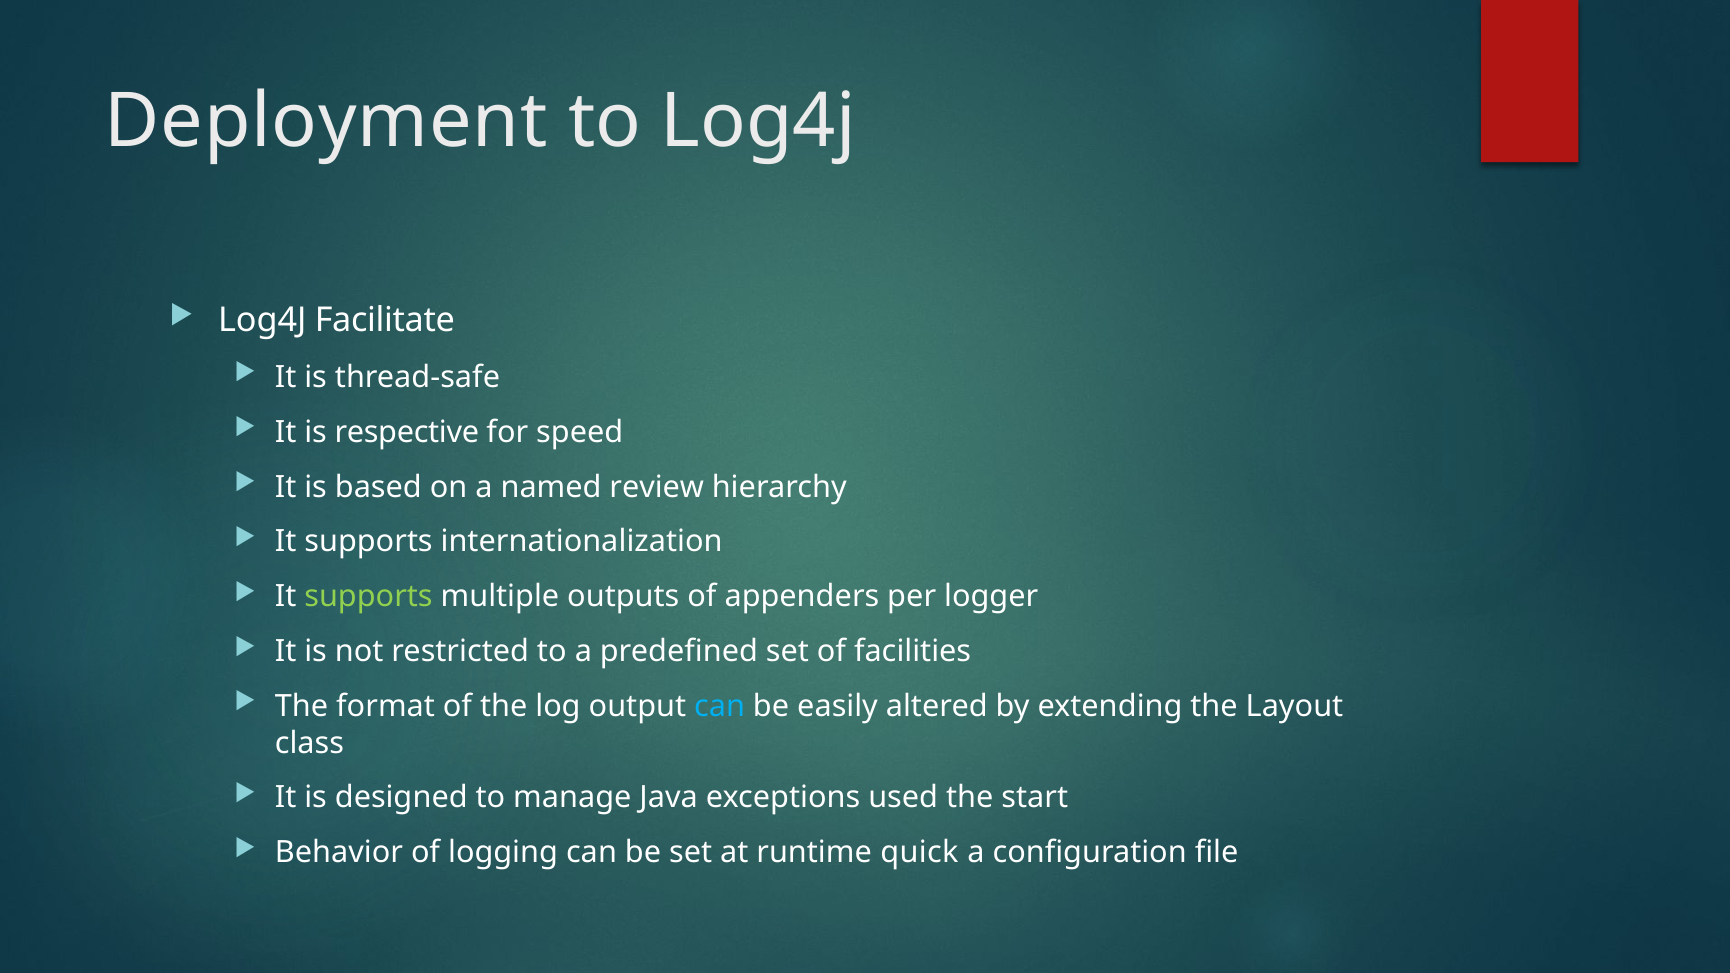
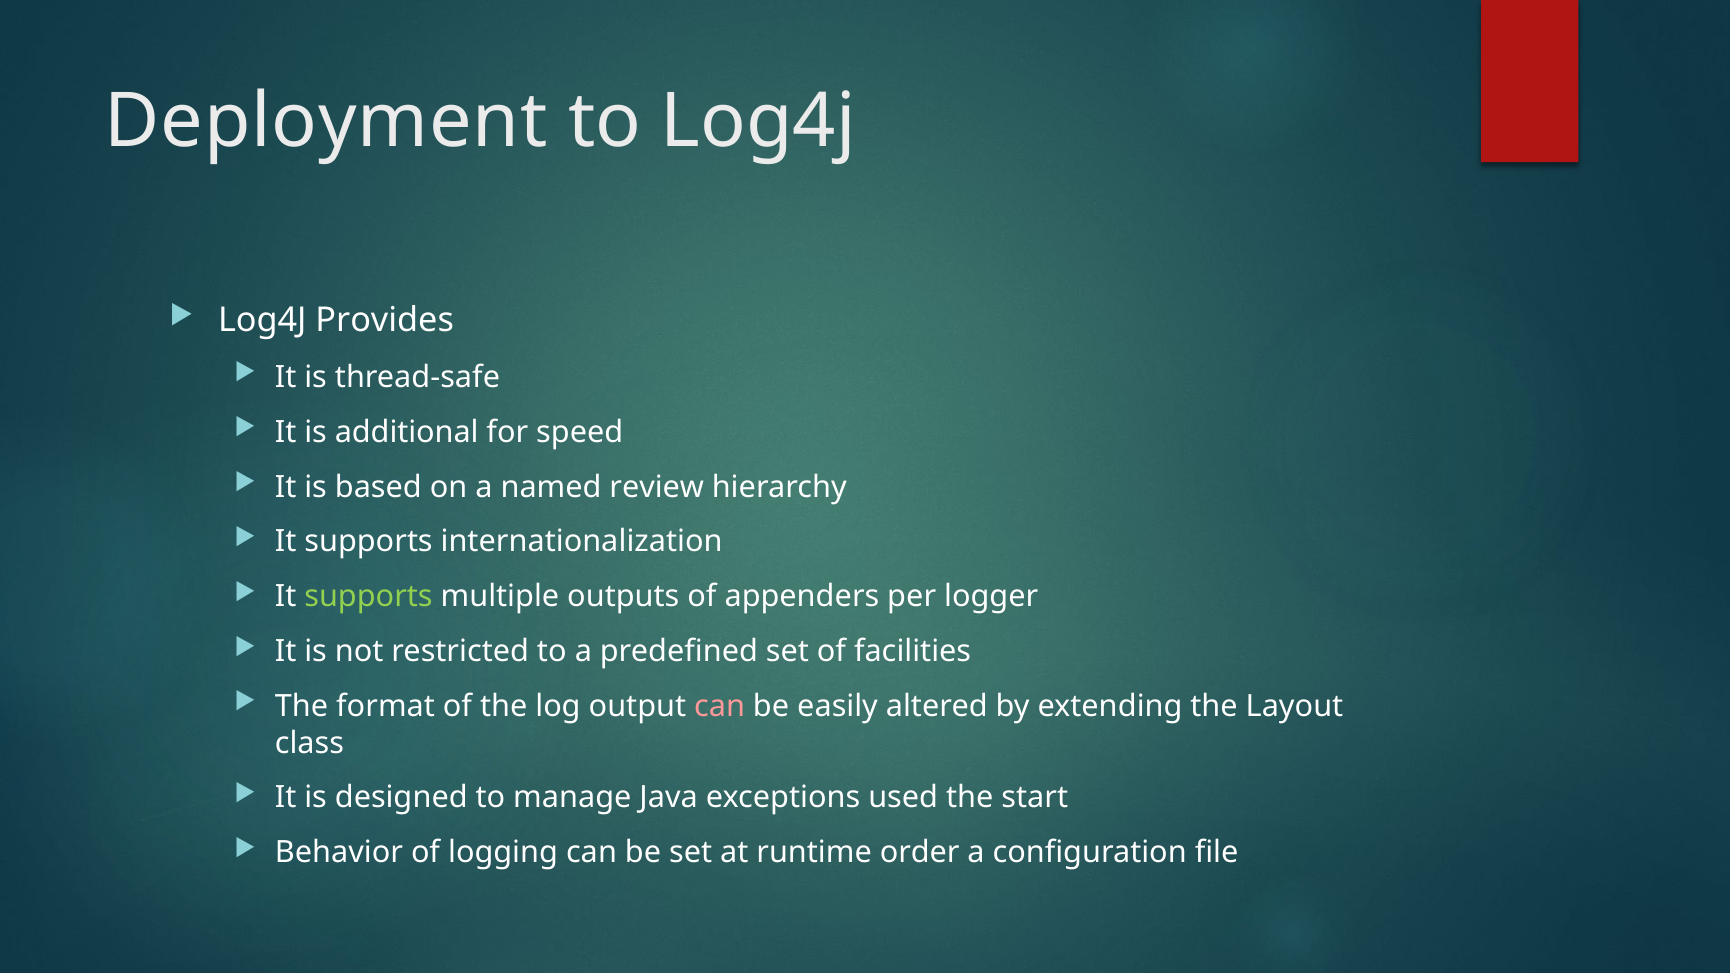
Facilitate: Facilitate -> Provides (385, 321)
respective: respective -> additional (407, 432)
can colour: light blue -> pink (720, 706)
quick: quick -> order (920, 853)
